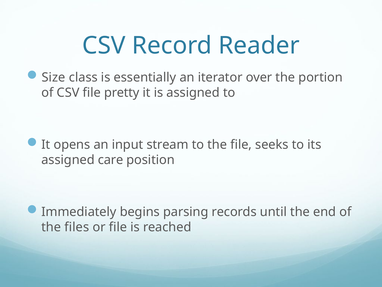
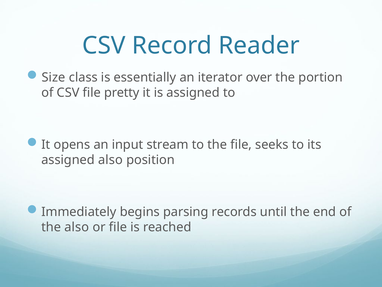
assigned care: care -> also (110, 160)
the files: files -> also (77, 227)
